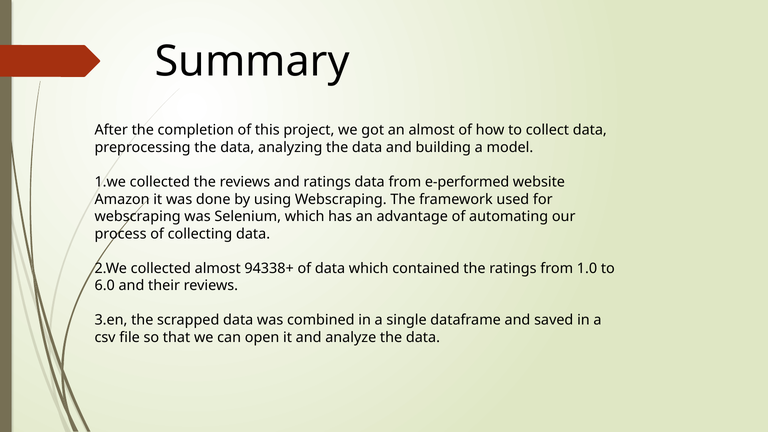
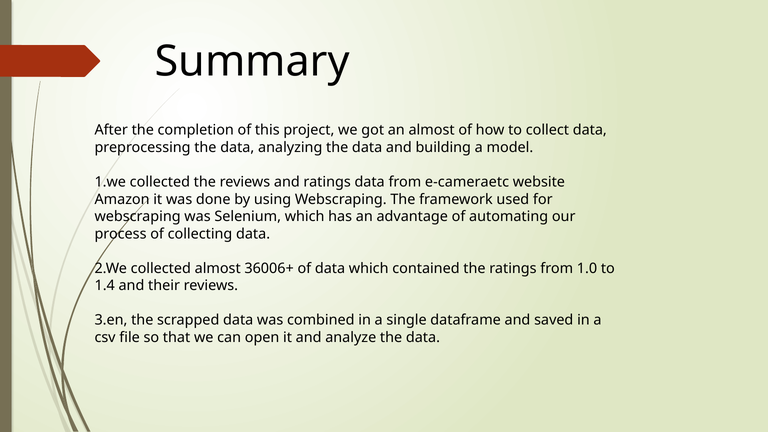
e-performed: e-performed -> e-cameraetc (467, 182)
94338+: 94338+ -> 36006+ (269, 268)
6.0: 6.0 -> 1.4 (105, 286)
